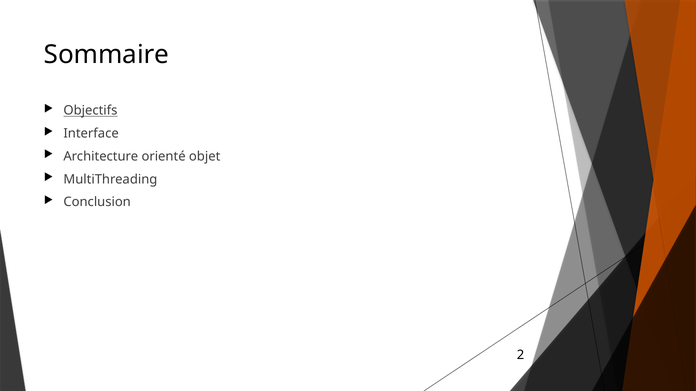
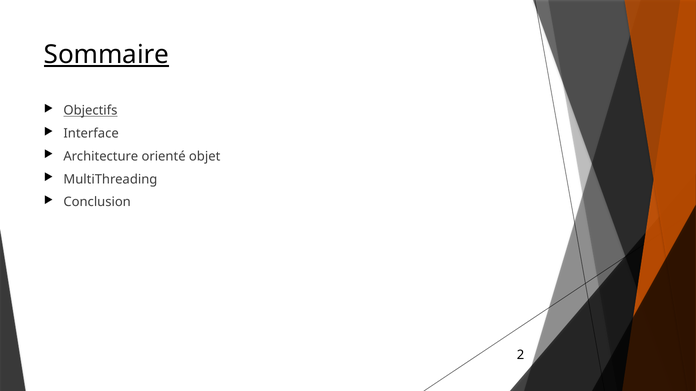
Sommaire underline: none -> present (106, 55)
